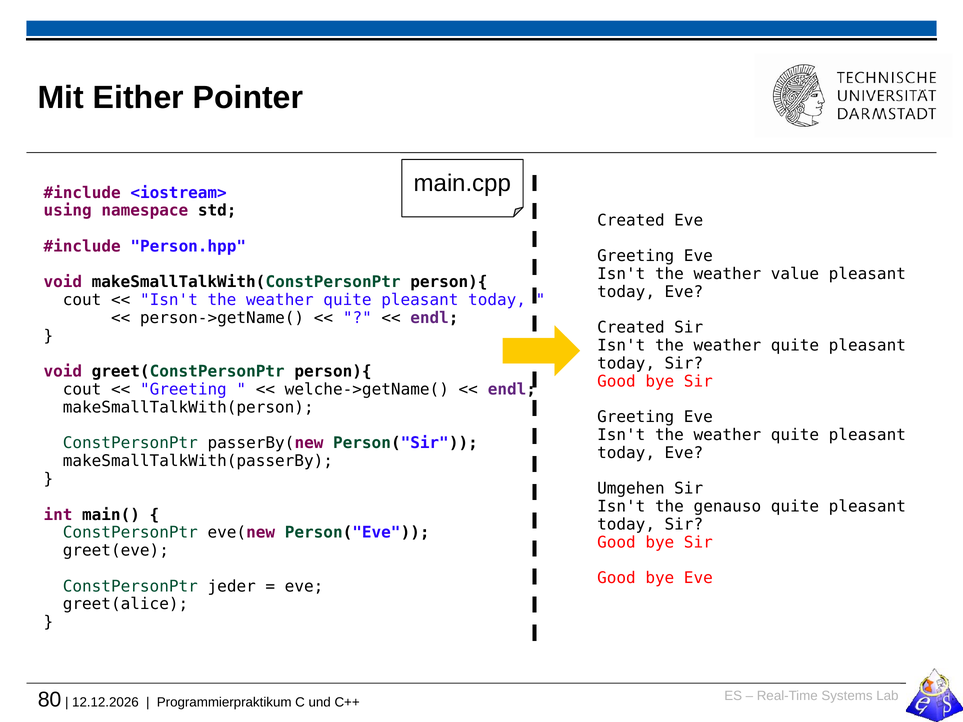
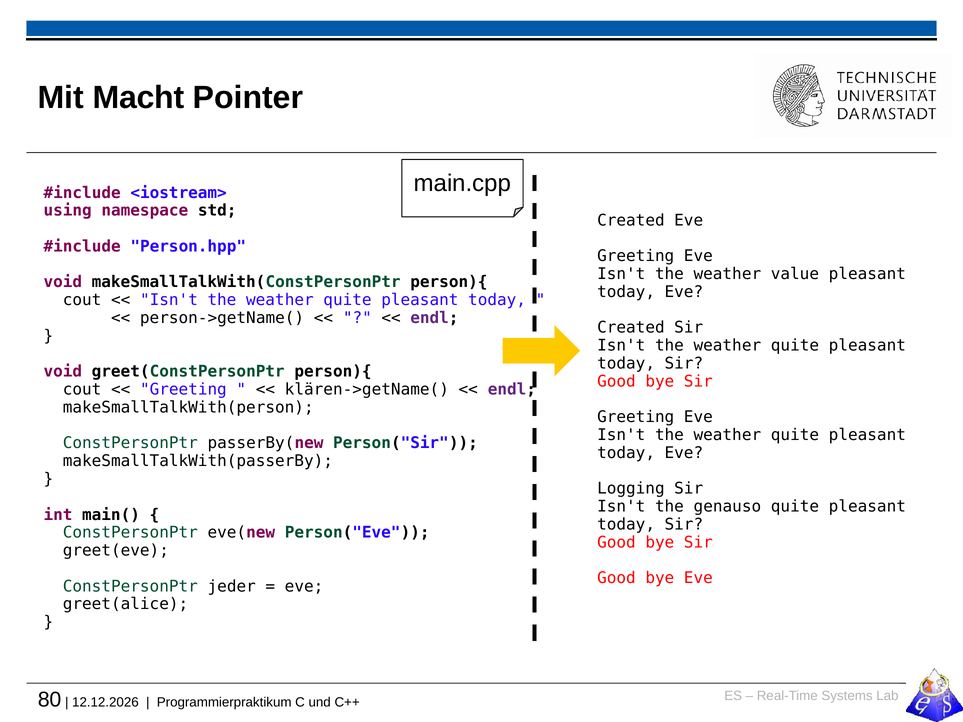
Either: Either -> Macht (139, 98)
welche->getName(: welche->getName( -> klären->getName( (367, 390)
Umgehen: Umgehen -> Logging (631, 489)
